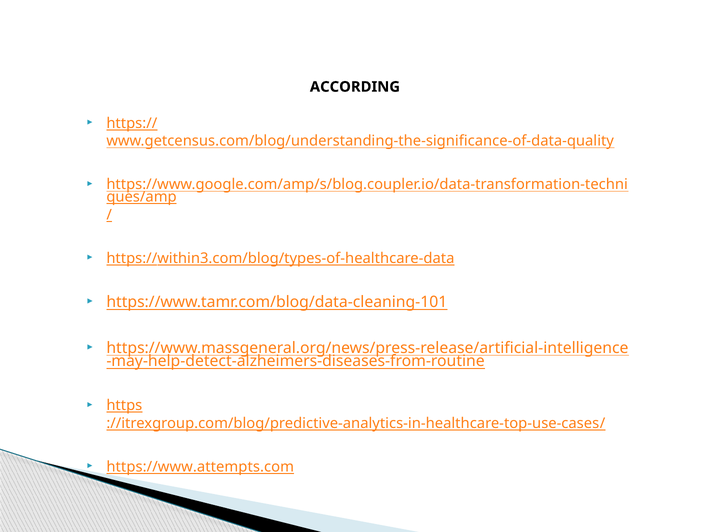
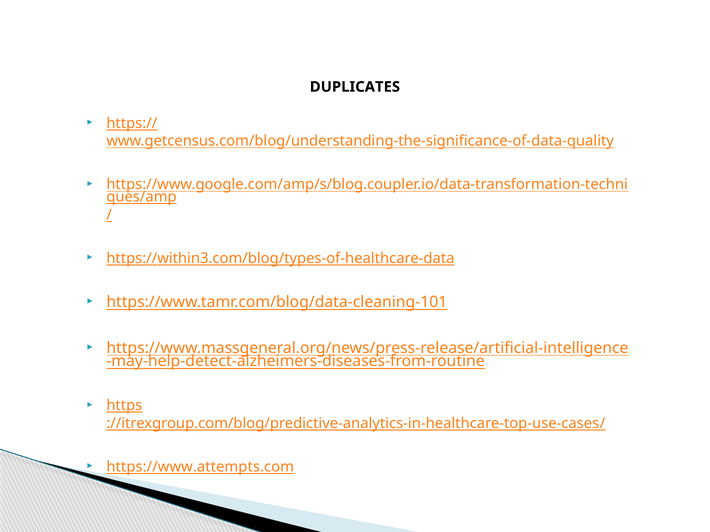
ACCORDING: ACCORDING -> DUPLICATES (355, 87)
